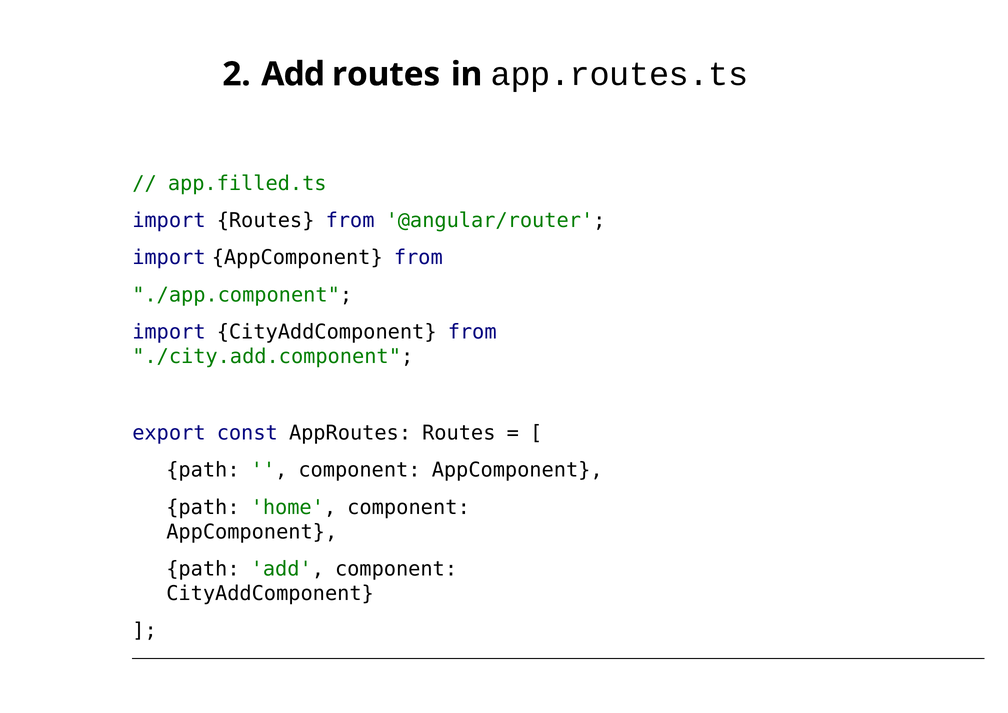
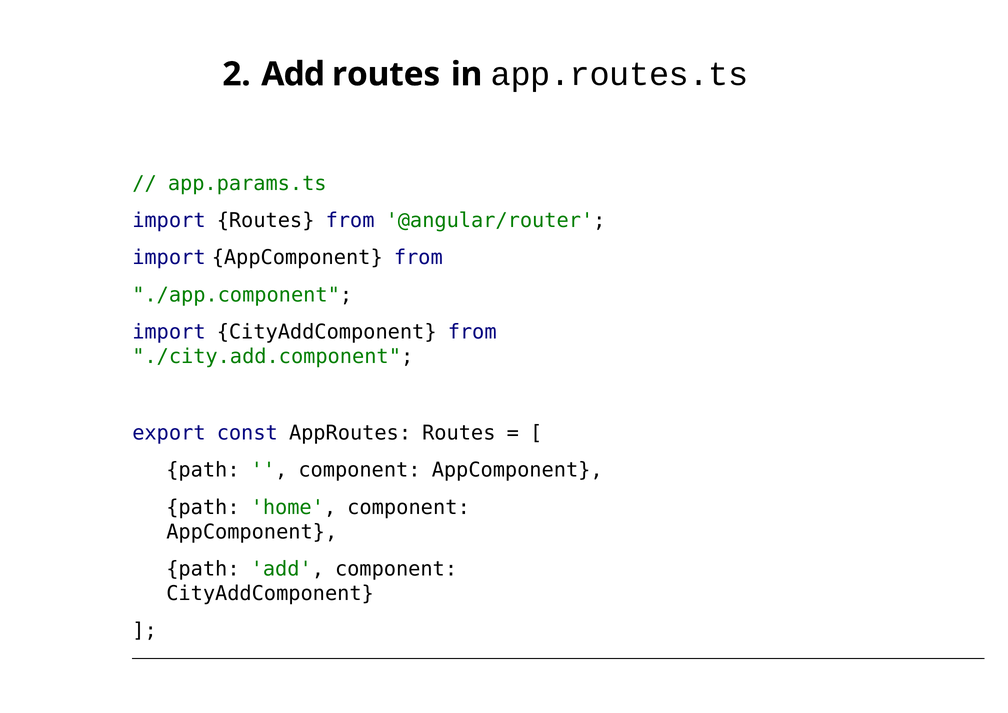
app.filled.ts: app.filled.ts -> app.params.ts (247, 183)
